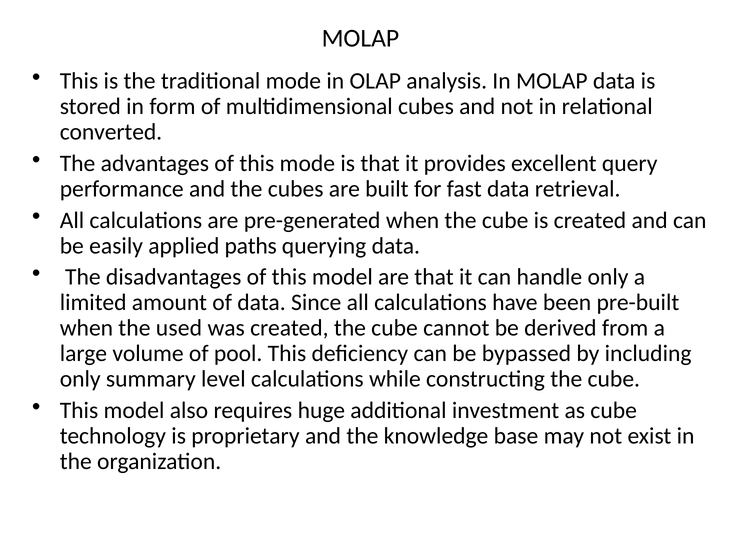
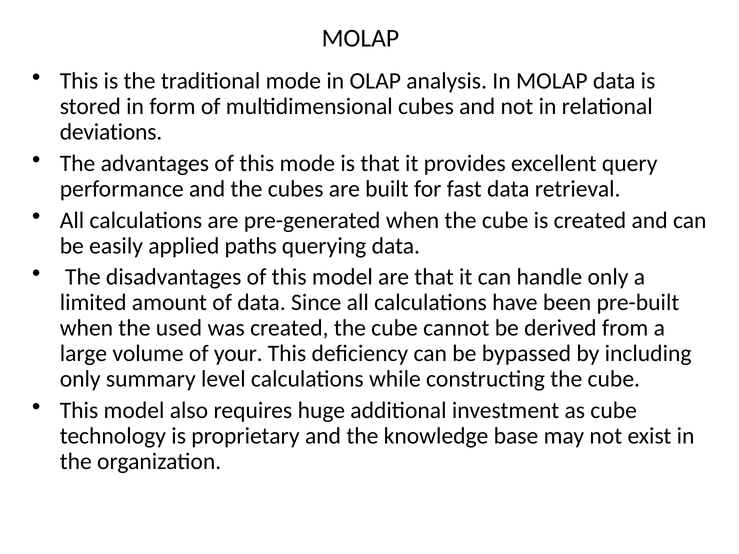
converted: converted -> deviations (111, 132)
pool: pool -> your (238, 354)
